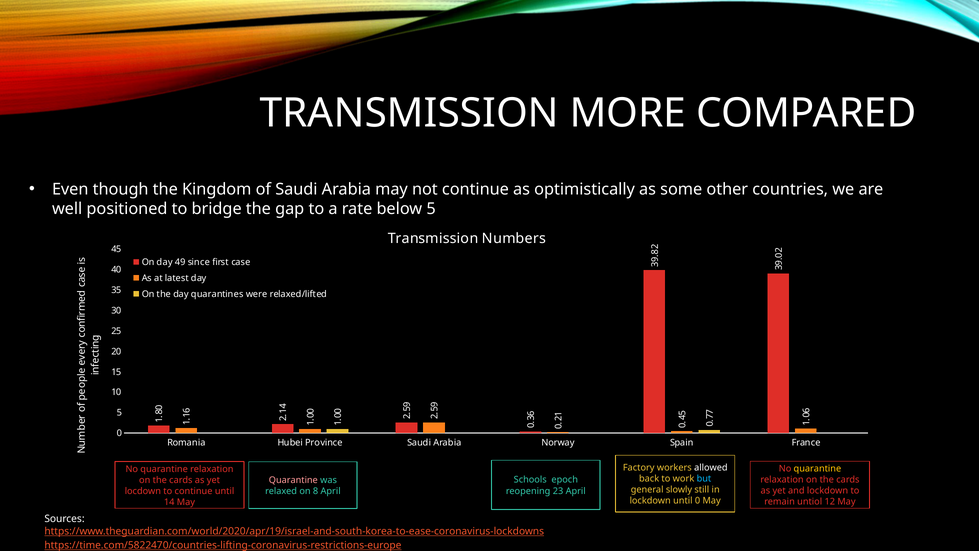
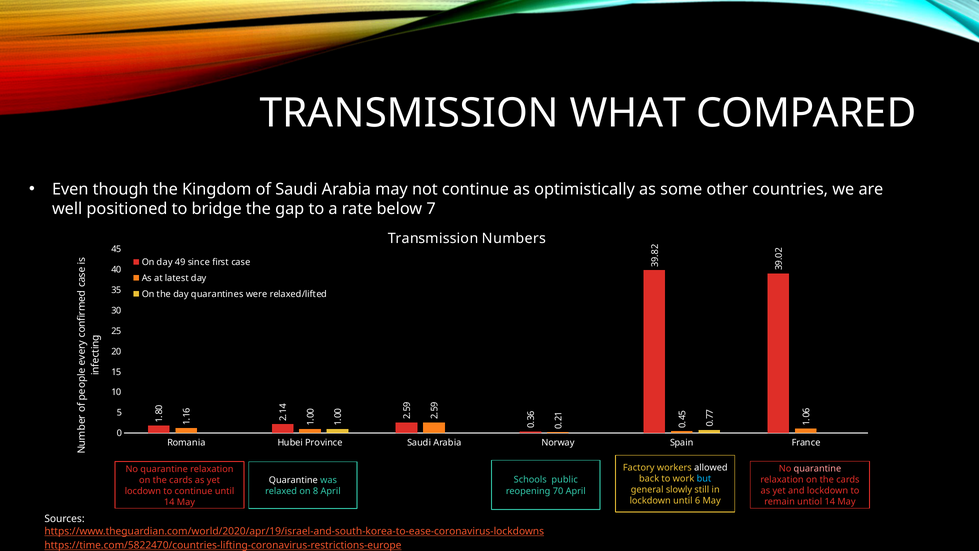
MORE: MORE -> WHAT (628, 113)
below 5: 5 -> 7 (431, 209)
quarantine colour: yellow -> pink (817, 469)
epoch: epoch -> public (565, 480)
Quarantine colour: pink -> white (293, 480)
23: 23 -> 70 (558, 491)
until 0: 0 -> 6 (698, 501)
untiol 12: 12 -> 14 (830, 502)
